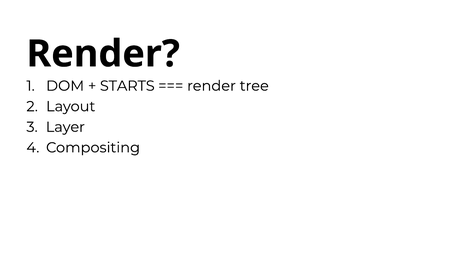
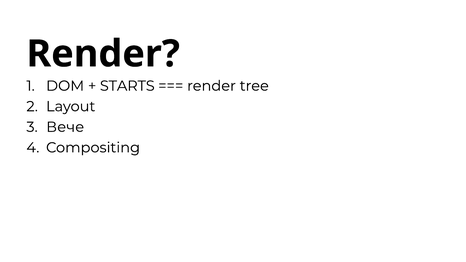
Layer: Layer -> Вече (65, 127)
